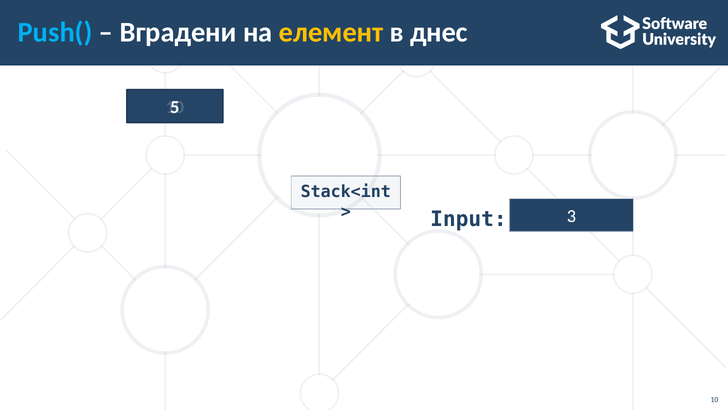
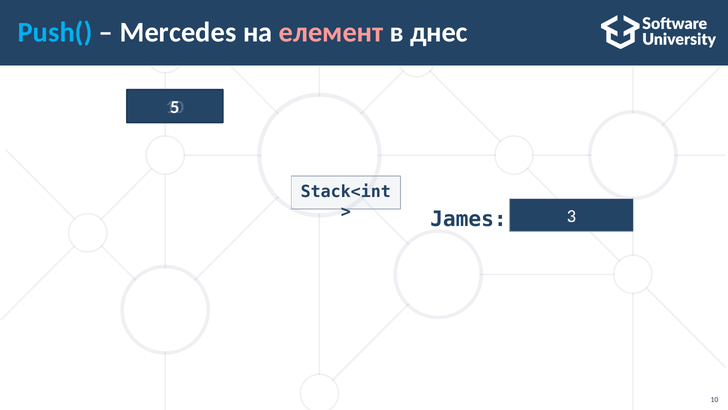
Вградени: Вградени -> Mercedes (178, 32)
елемент colour: yellow -> pink (331, 32)
Input: Input -> James (468, 219)
